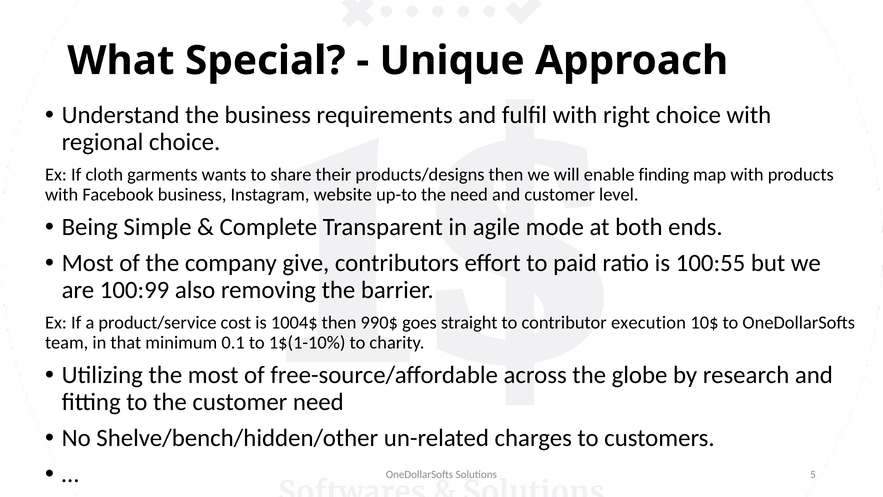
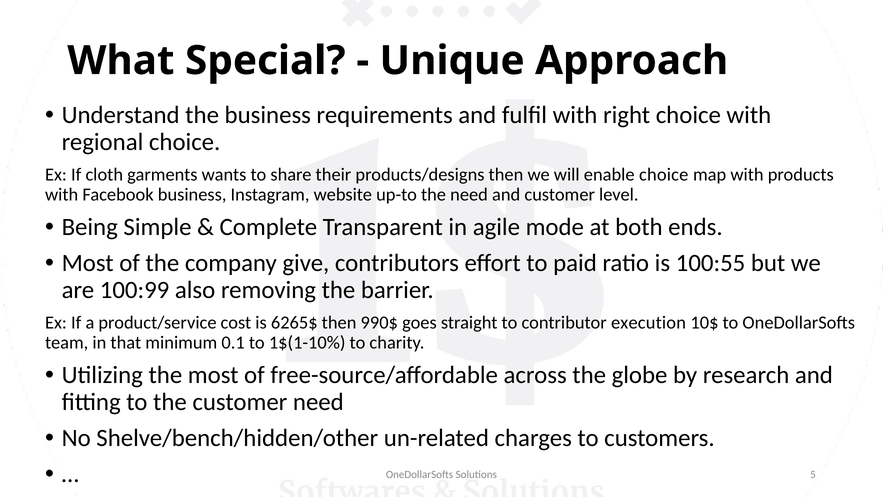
enable finding: finding -> choice (664, 175)
1004$: 1004$ -> 6265$ (294, 323)
